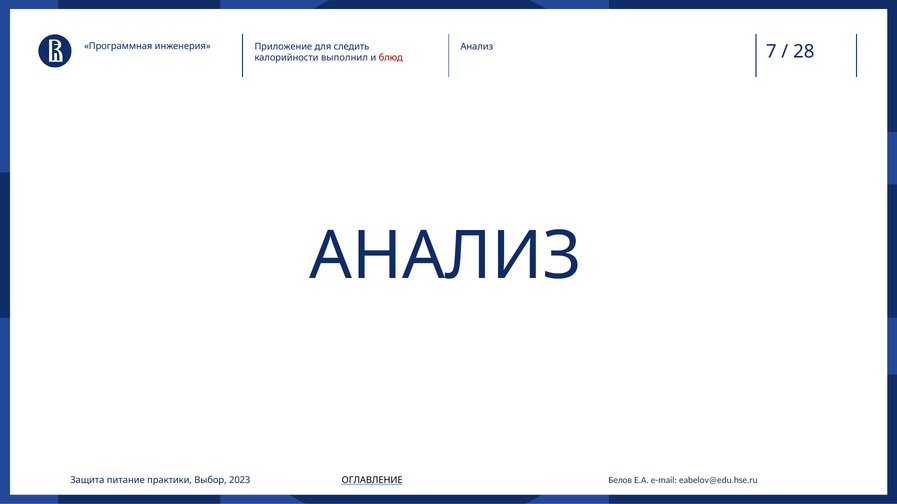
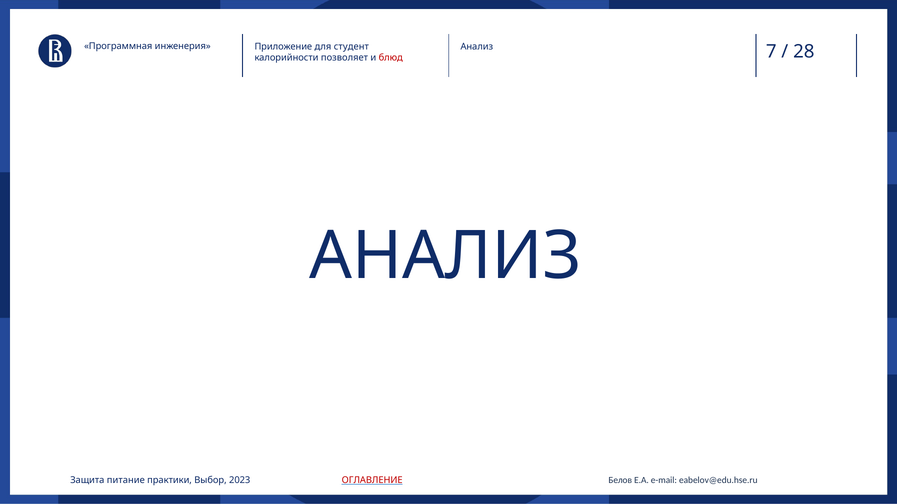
следить: следить -> студент (351, 47)
выполнил: выполнил -> позволяет (345, 58)
ОГЛАВЛЕНИЕ colour: black -> red (372, 481)
